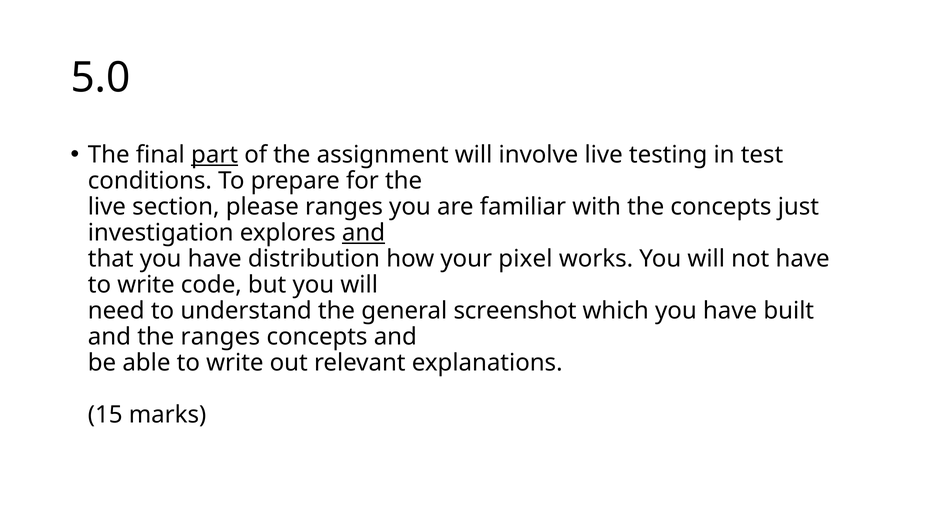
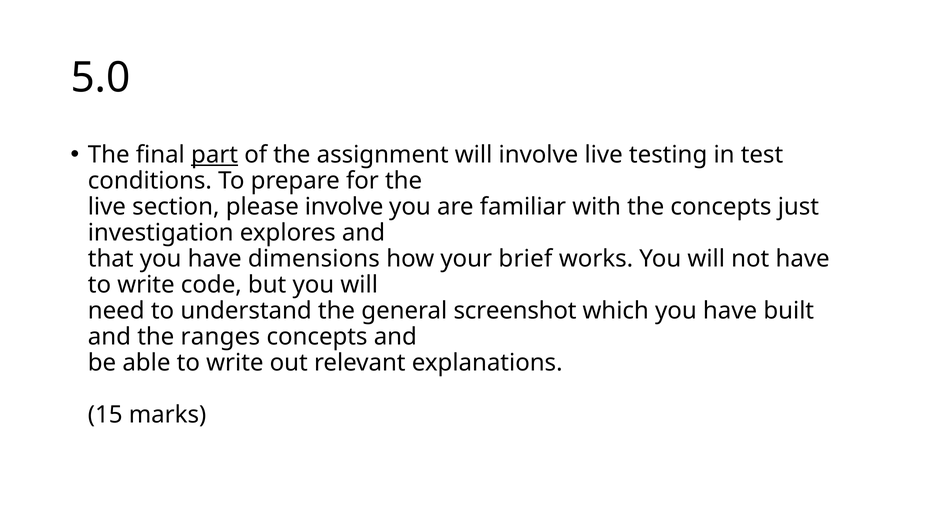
please ranges: ranges -> involve (344, 207)
and underline: present -> none (363, 233)
distribution: distribution -> dimensions (314, 259)
pixel: pixel -> brief (525, 259)
